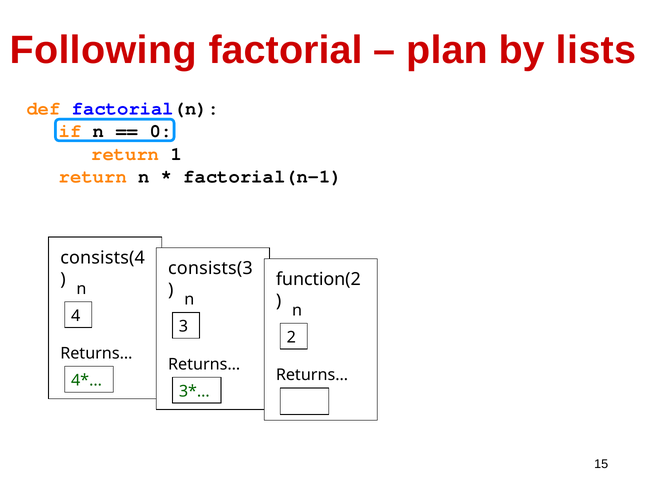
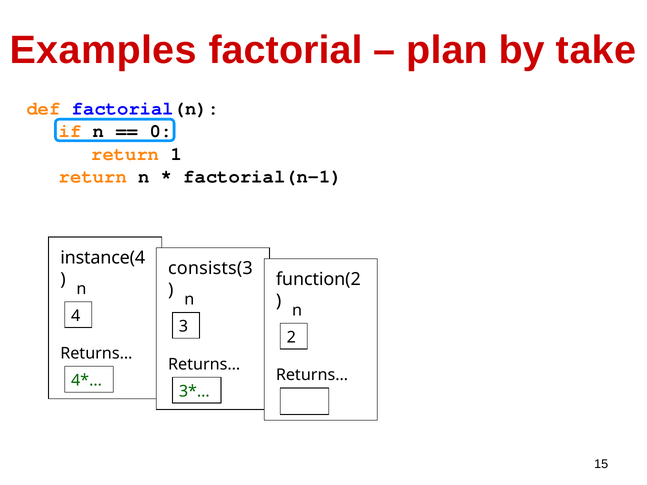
Following: Following -> Examples (103, 50)
lists: lists -> take (596, 50)
consists(4: consists(4 -> instance(4 (103, 258)
